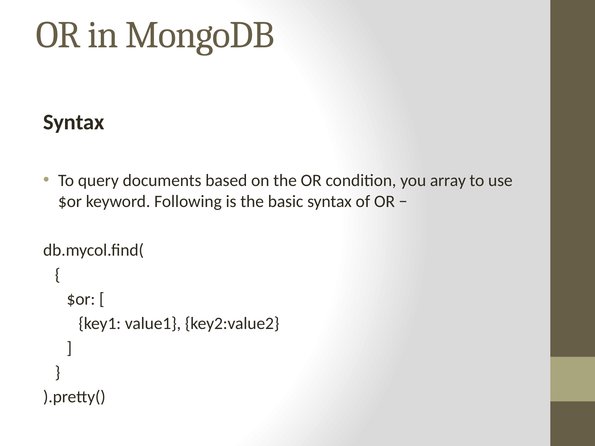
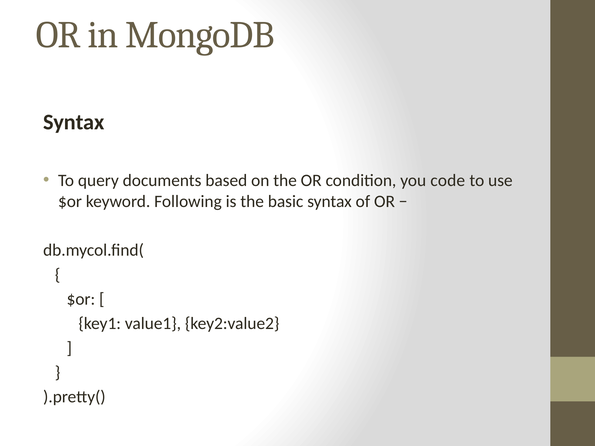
array: array -> code (448, 181)
